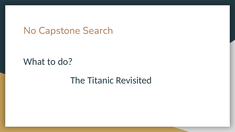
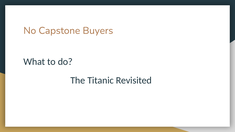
Search: Search -> Buyers (98, 31)
